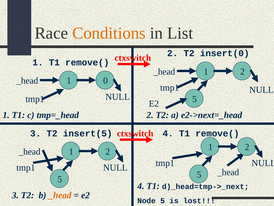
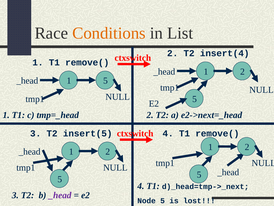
insert(0: insert(0 -> insert(4 (225, 53)
_head 0: 0 -> 5 (105, 81)
_head colour: orange -> purple (60, 195)
